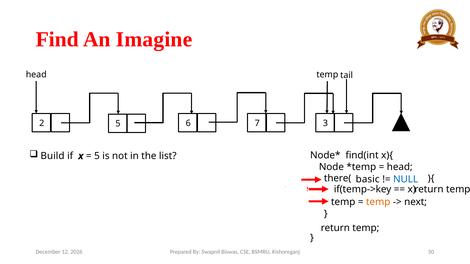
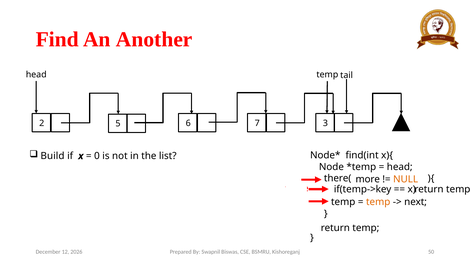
Imagine: Imagine -> Another (154, 39)
5: 5 -> 0 (97, 156)
basic: basic -> more (368, 180)
NULL colour: blue -> orange (406, 180)
